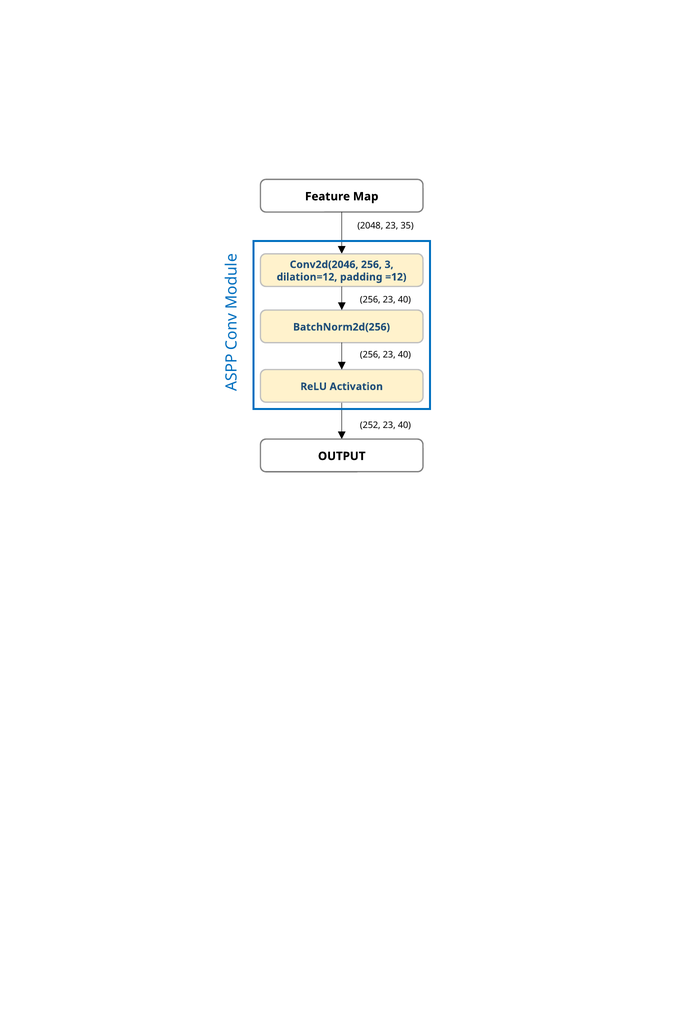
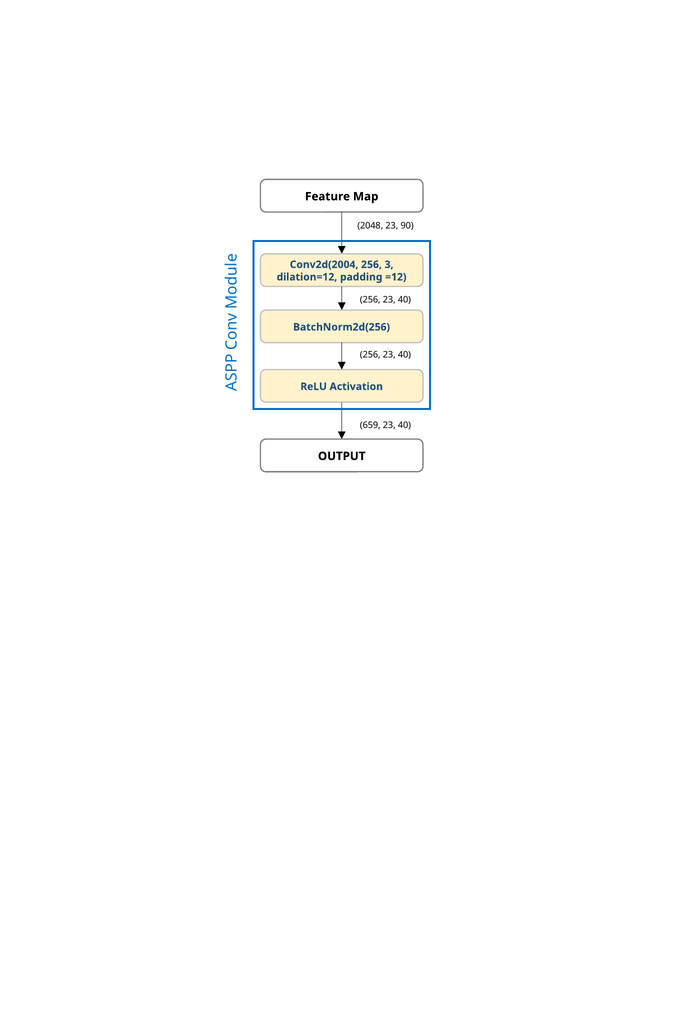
35: 35 -> 90 (407, 226)
Conv2d(2046: Conv2d(2046 -> Conv2d(2004 (324, 265)
252: 252 -> 659 (370, 425)
